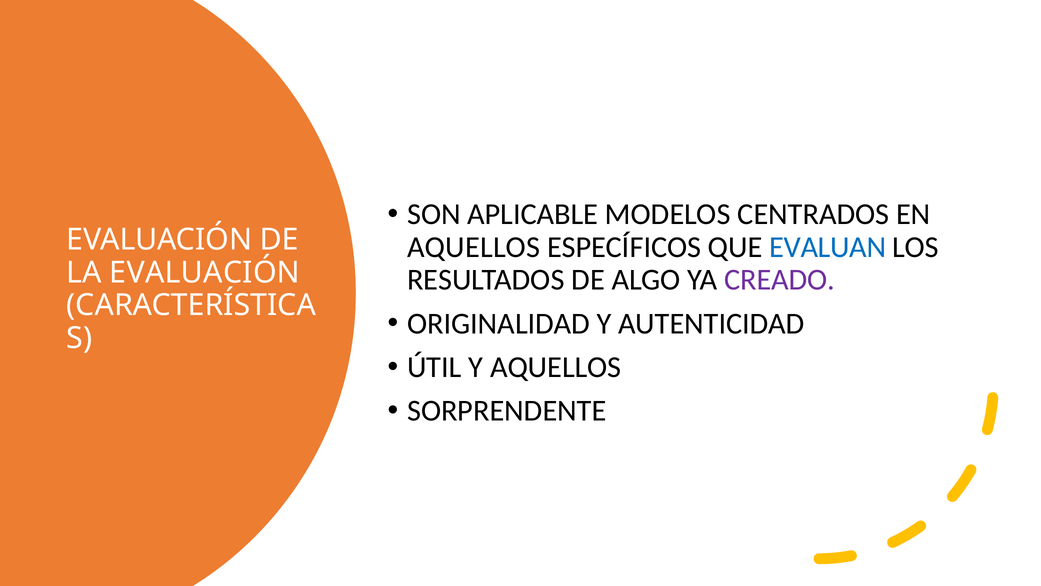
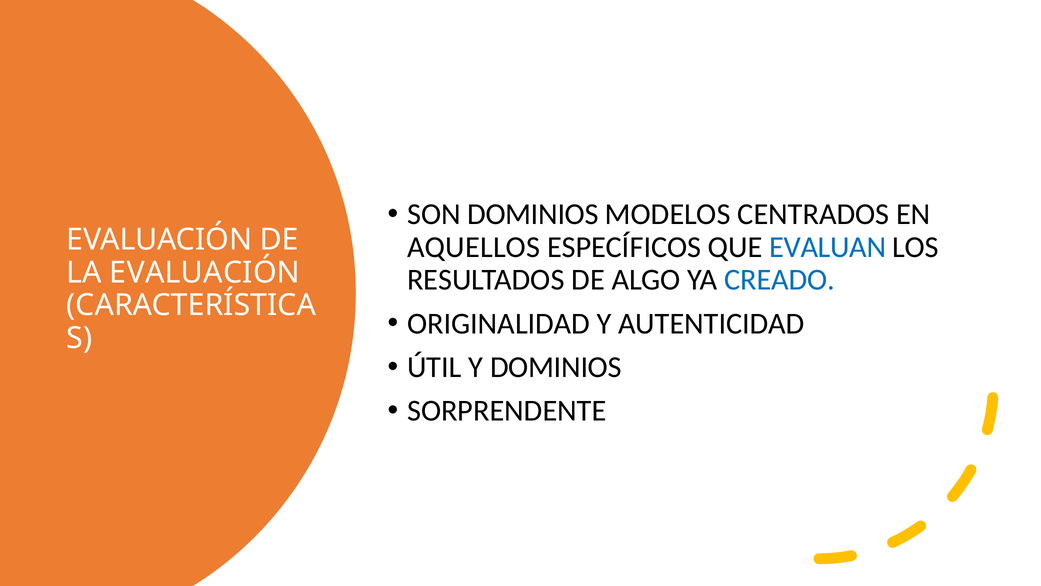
SON APLICABLE: APLICABLE -> DOMINIOS (533, 214)
CREADO colour: purple -> blue (779, 280)
Y AQUELLOS: AQUELLOS -> DOMINIOS (556, 367)
